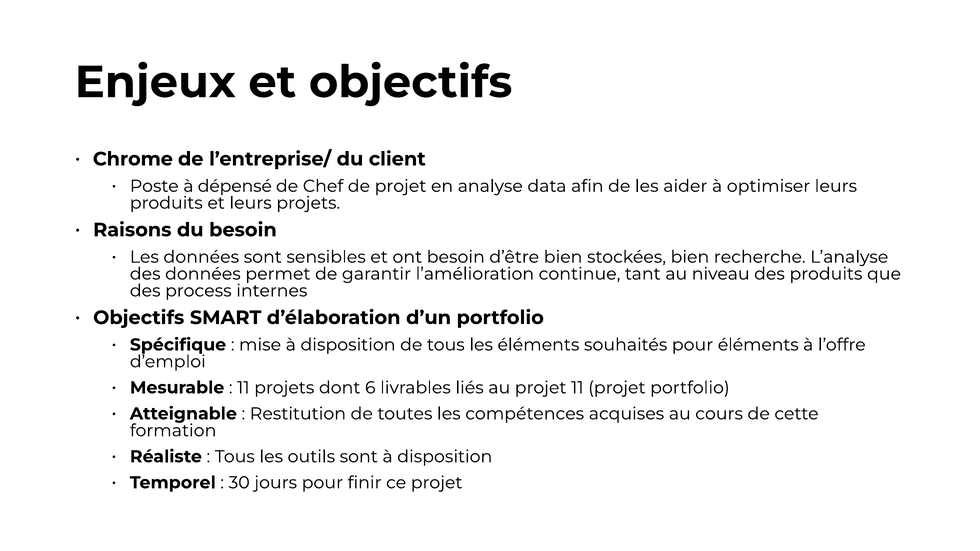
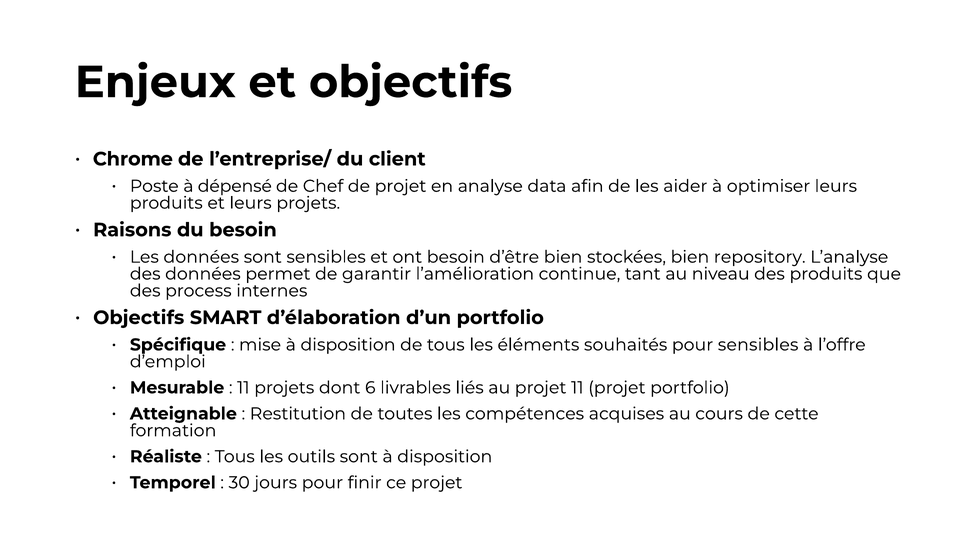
recherche: recherche -> repository (760, 257)
pour éléments: éléments -> sensibles (758, 345)
